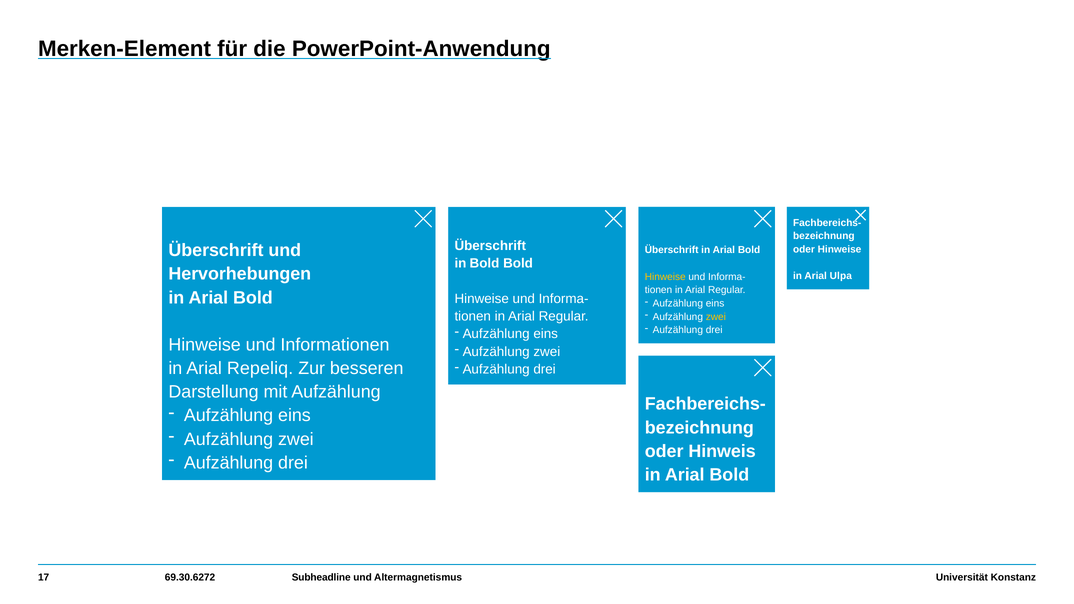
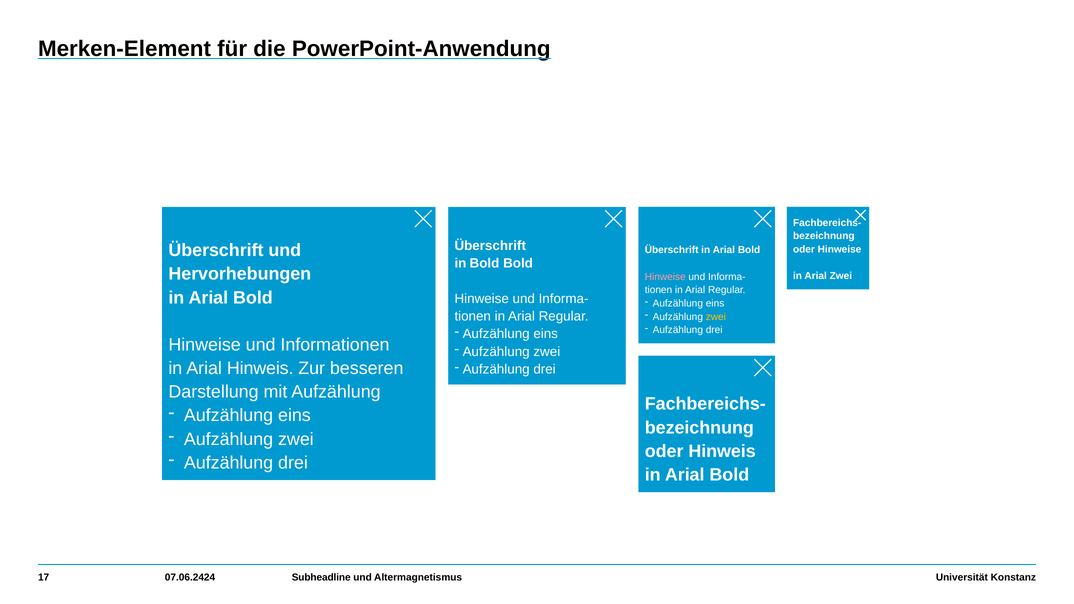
Arial Ulpa: Ulpa -> Zwei (841, 276)
Hinweise colour: yellow -> pink (665, 277)
Arial Repeliq: Repeliq -> Hinweis (260, 368)
69.30.6272: 69.30.6272 -> 07.06.2424 (190, 577)
